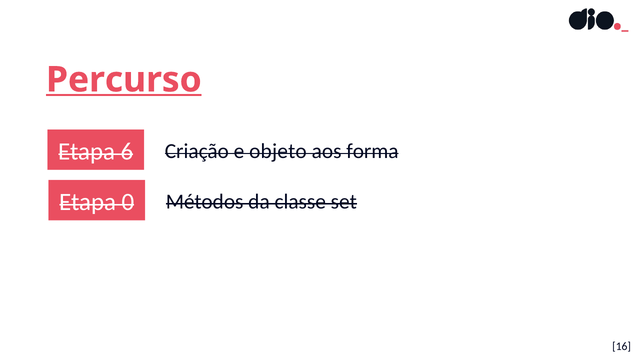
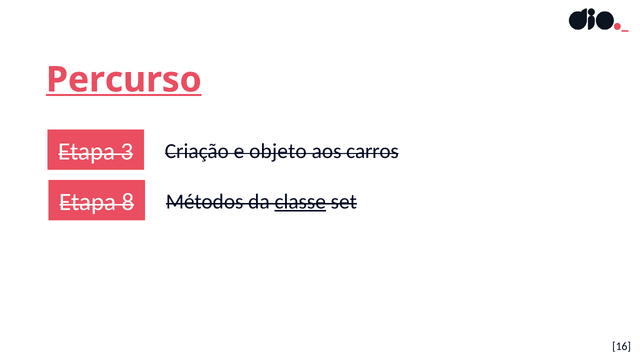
6: 6 -> 3 (127, 151)
forma: forma -> carros (373, 151)
0: 0 -> 8 (128, 202)
classe underline: none -> present (300, 202)
